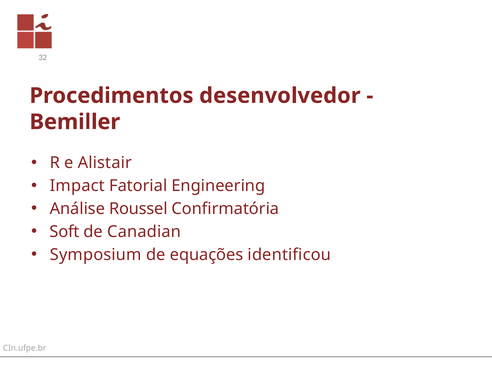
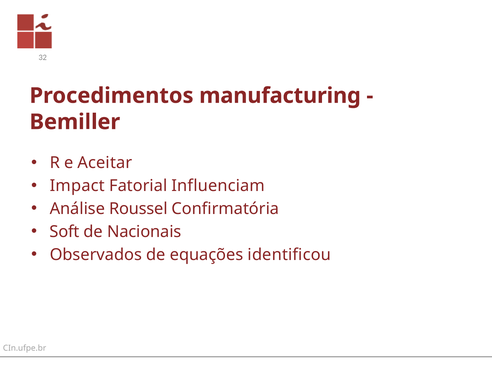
desenvolvedor: desenvolvedor -> manufacturing (280, 96)
Alistair: Alistair -> Aceitar (105, 163)
Engineering: Engineering -> Influenciam (218, 186)
Canadian: Canadian -> Nacionais (144, 232)
Symposium: Symposium -> Observados (96, 255)
